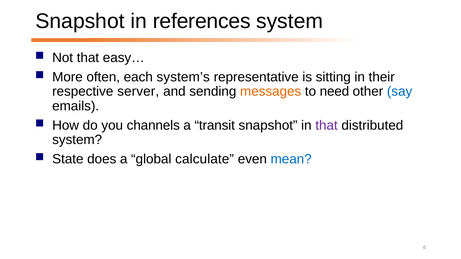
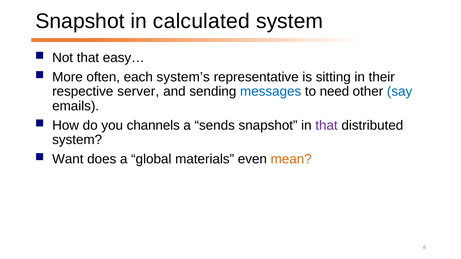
references: references -> calculated (201, 21)
messages colour: orange -> blue (271, 92)
transit: transit -> sends (215, 125)
State: State -> Want (68, 159)
calculate: calculate -> materials (205, 159)
mean colour: blue -> orange (291, 159)
